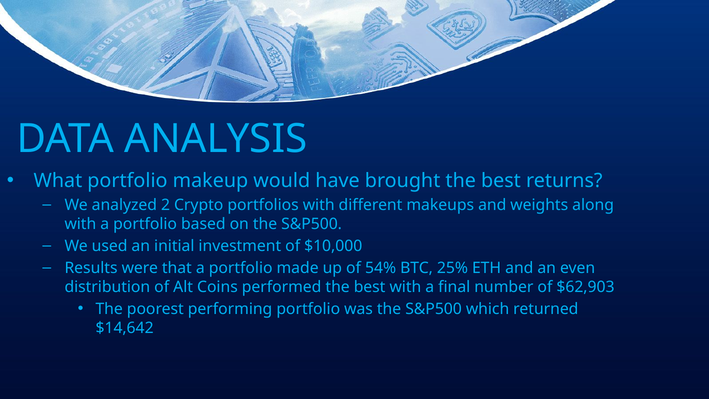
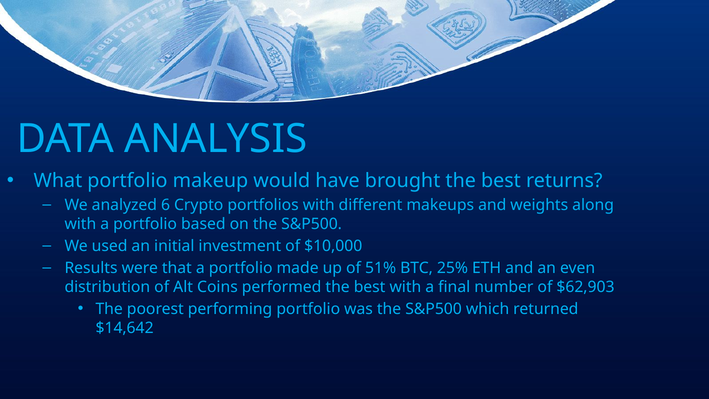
2: 2 -> 6 (166, 205)
54%: 54% -> 51% (381, 268)
